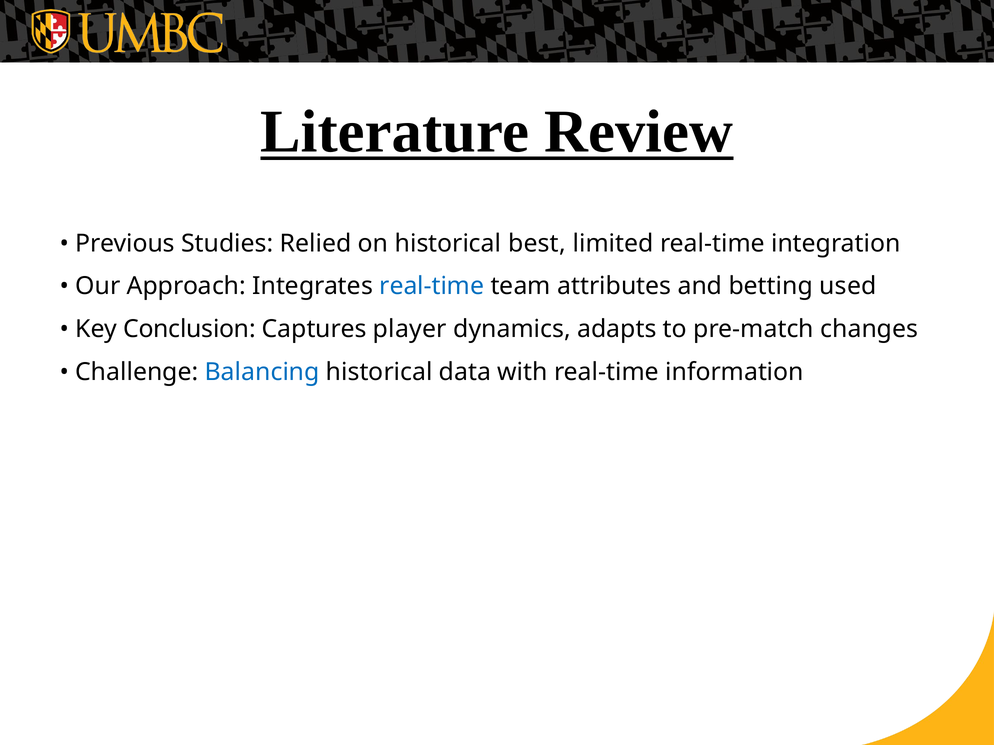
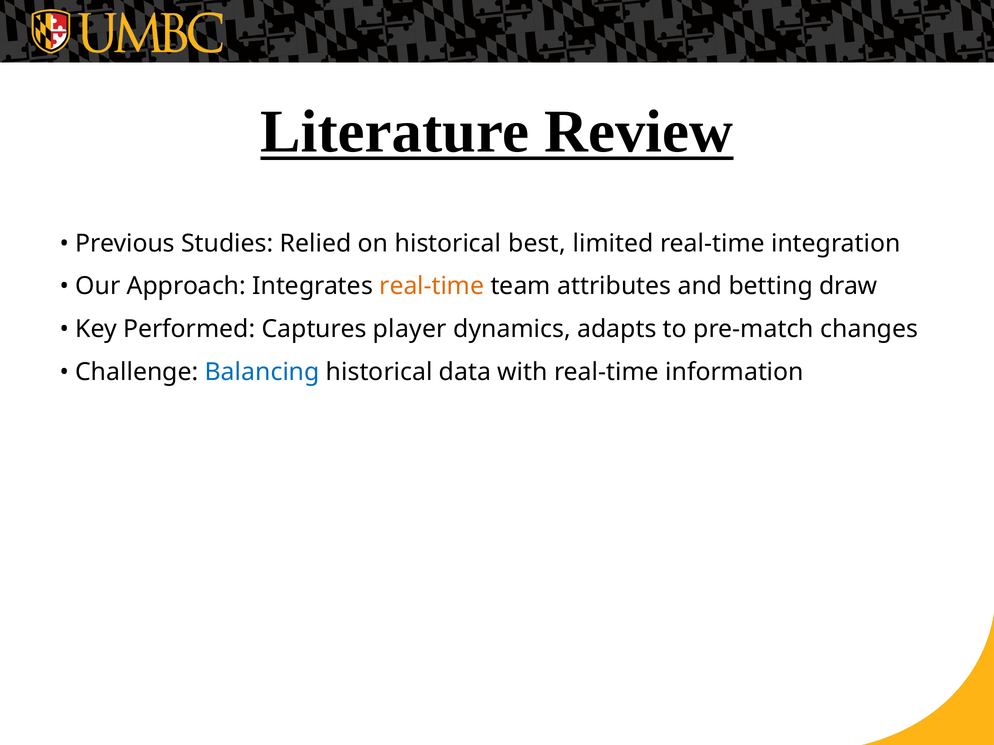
real-time colour: blue -> orange (432, 286)
used: used -> draw (848, 286)
Conclusion: Conclusion -> Performed (189, 329)
